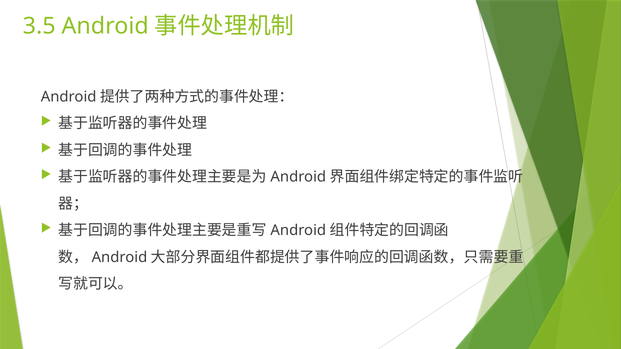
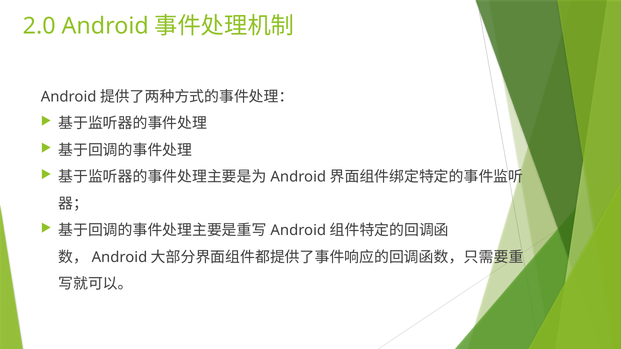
3.5: 3.5 -> 2.0 (39, 26)
